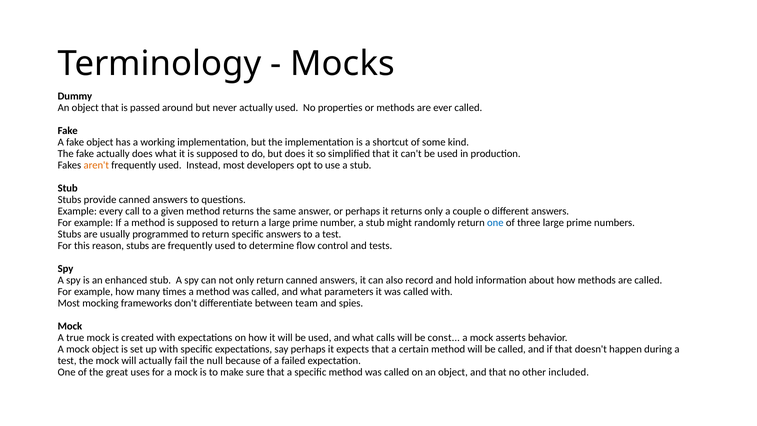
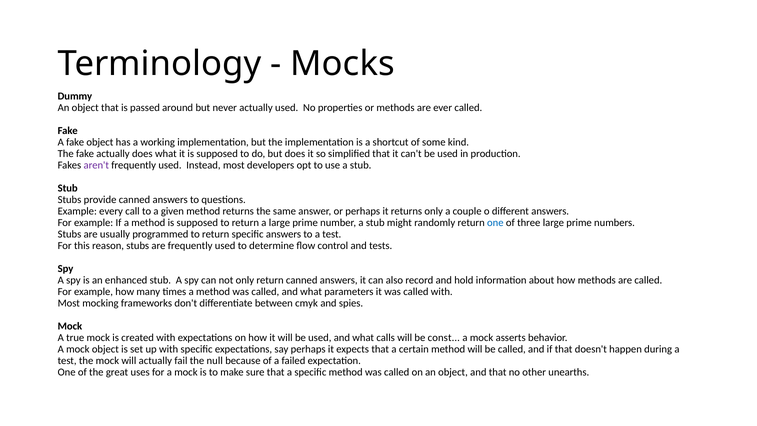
aren't colour: orange -> purple (96, 165)
team: team -> cmyk (307, 303)
included: included -> unearths (569, 372)
